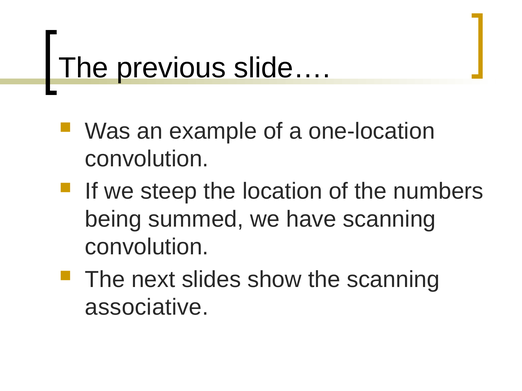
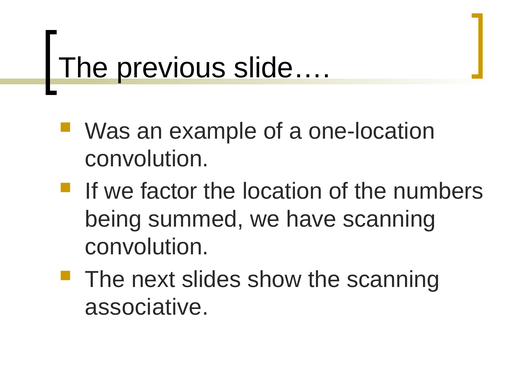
steep: steep -> factor (169, 192)
